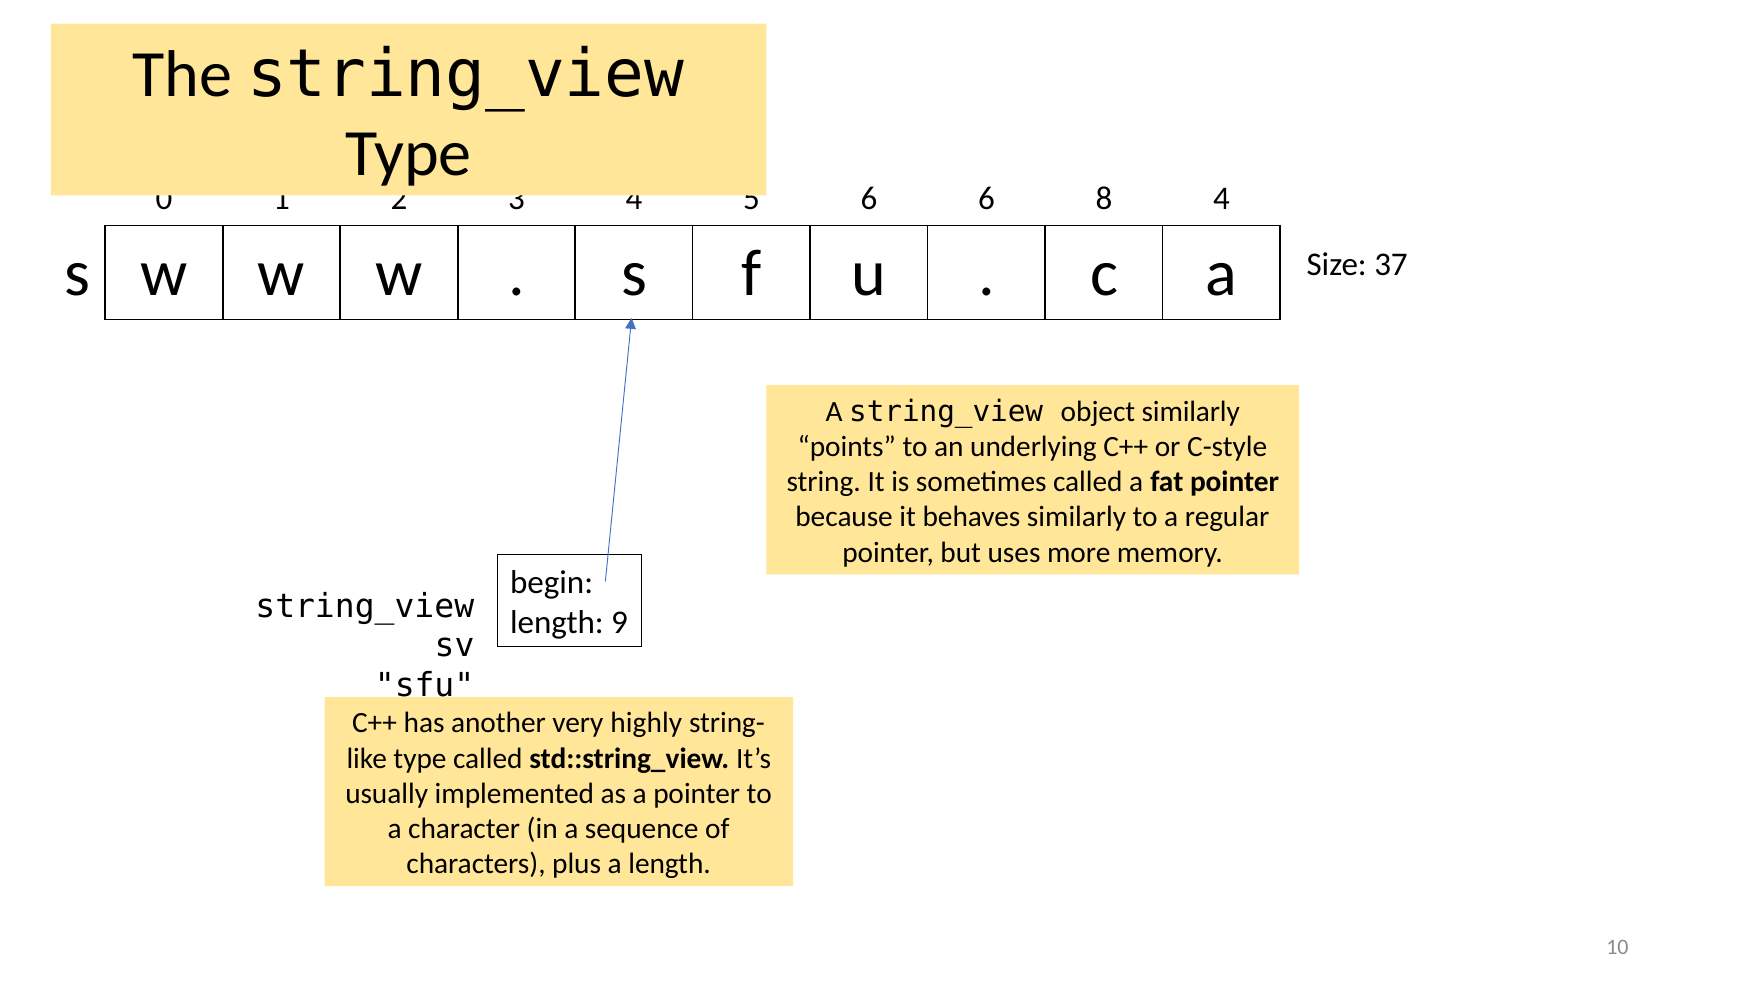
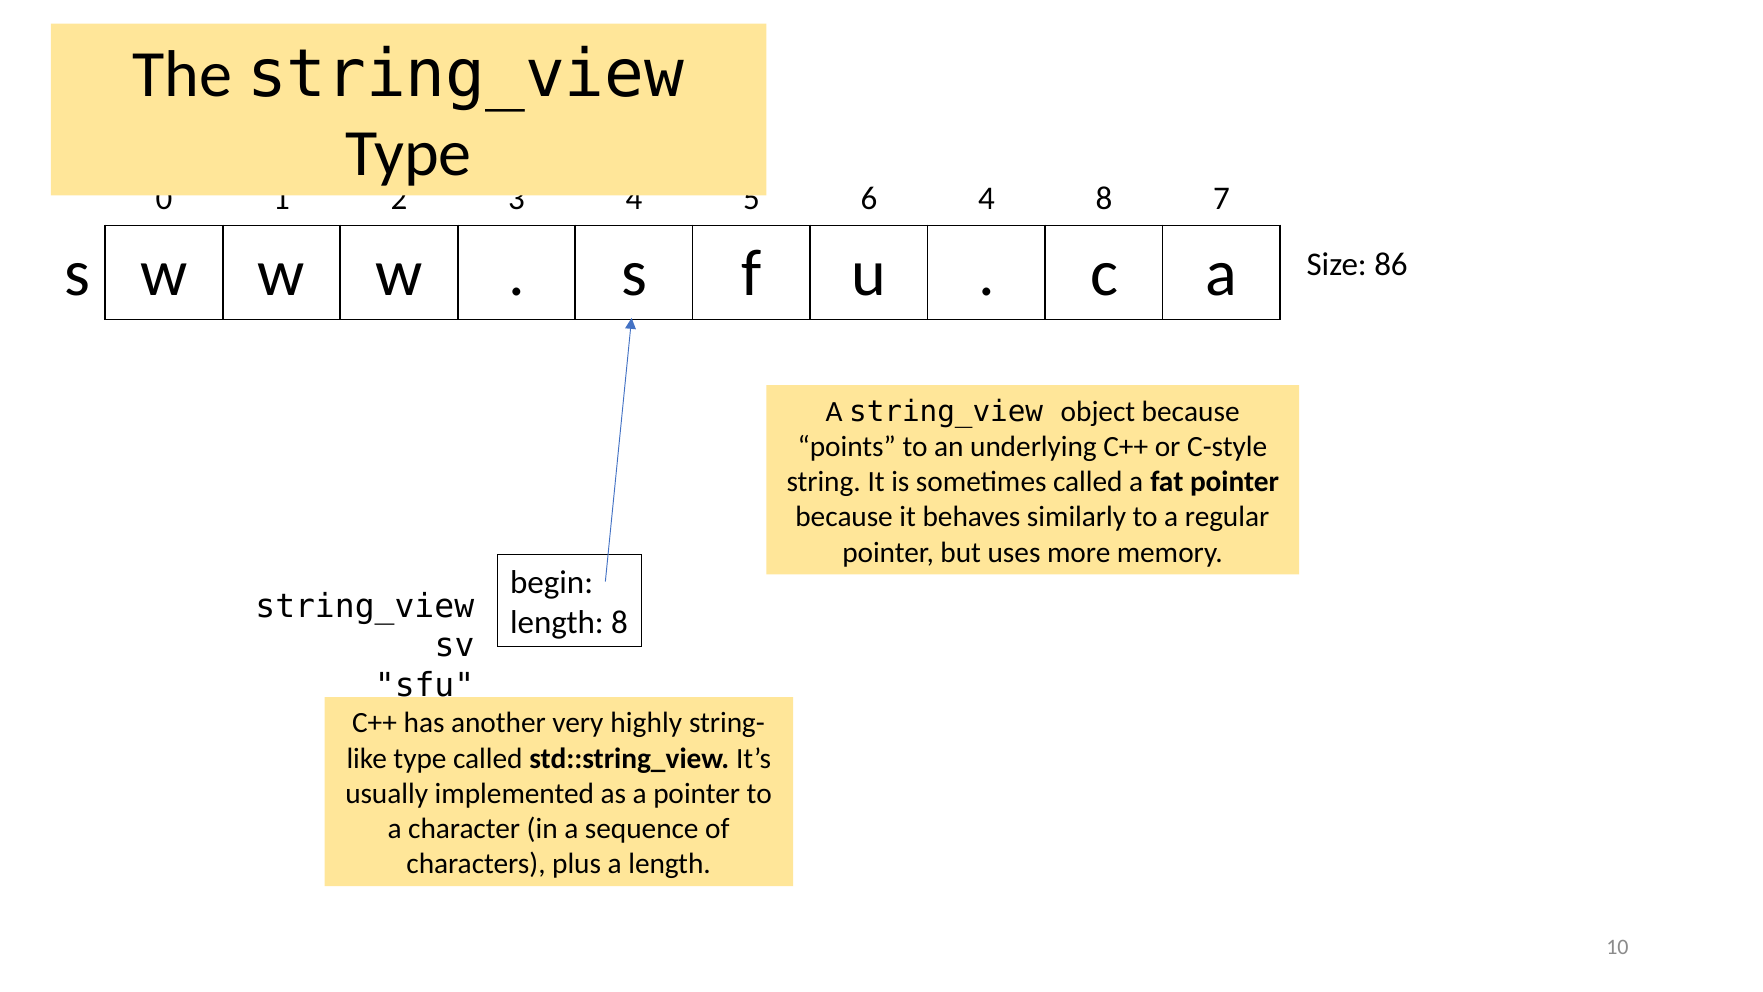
6 6: 6 -> 4 (986, 199)
8 4: 4 -> 7 (1221, 199)
37: 37 -> 86 (1391, 264)
object similarly: similarly -> because (1191, 411)
length 9: 9 -> 8 (620, 622)
